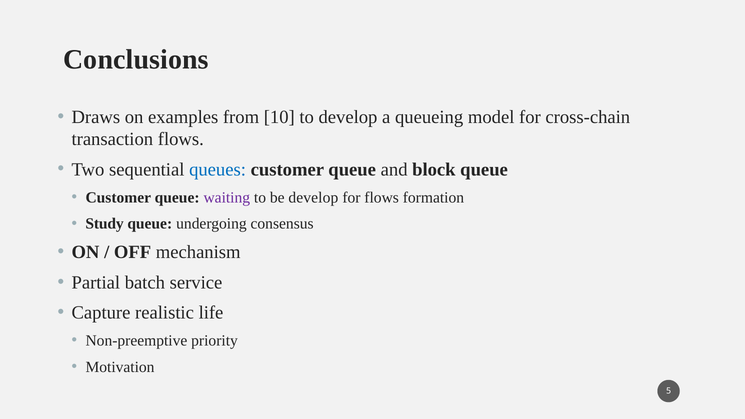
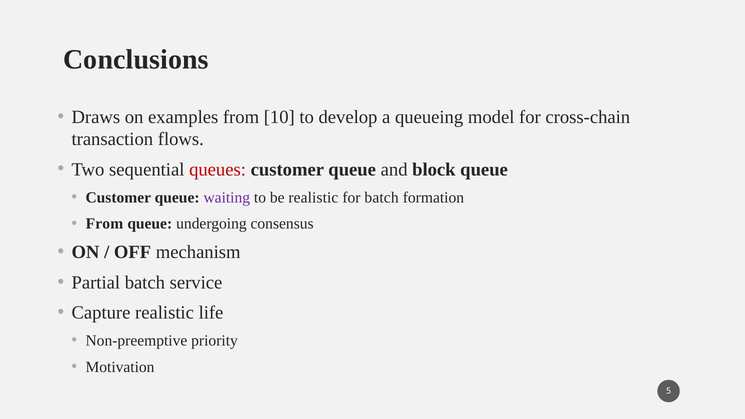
queues colour: blue -> red (218, 169)
be develop: develop -> realistic (313, 197)
for flows: flows -> batch (382, 197)
Study: Study -> From (104, 224)
